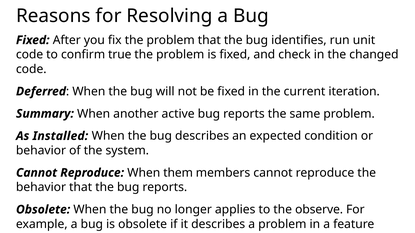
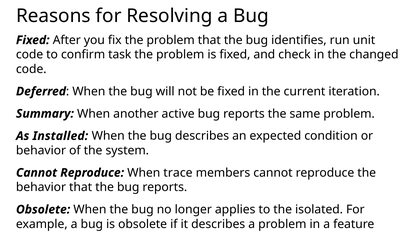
true: true -> task (120, 55)
them: them -> trace (178, 173)
observe: observe -> isolated (319, 210)
